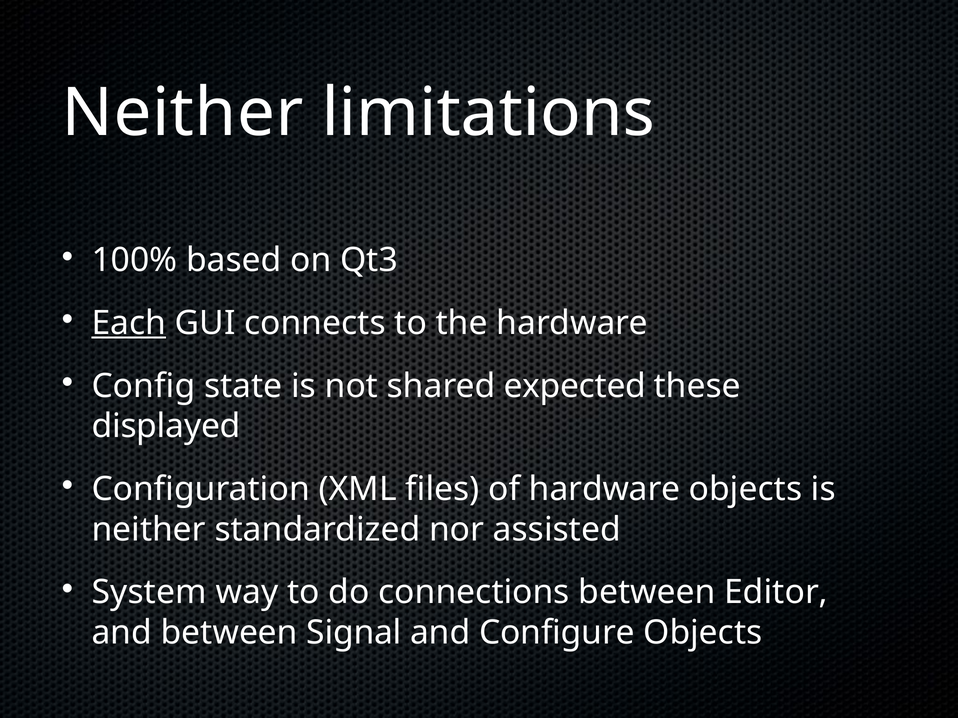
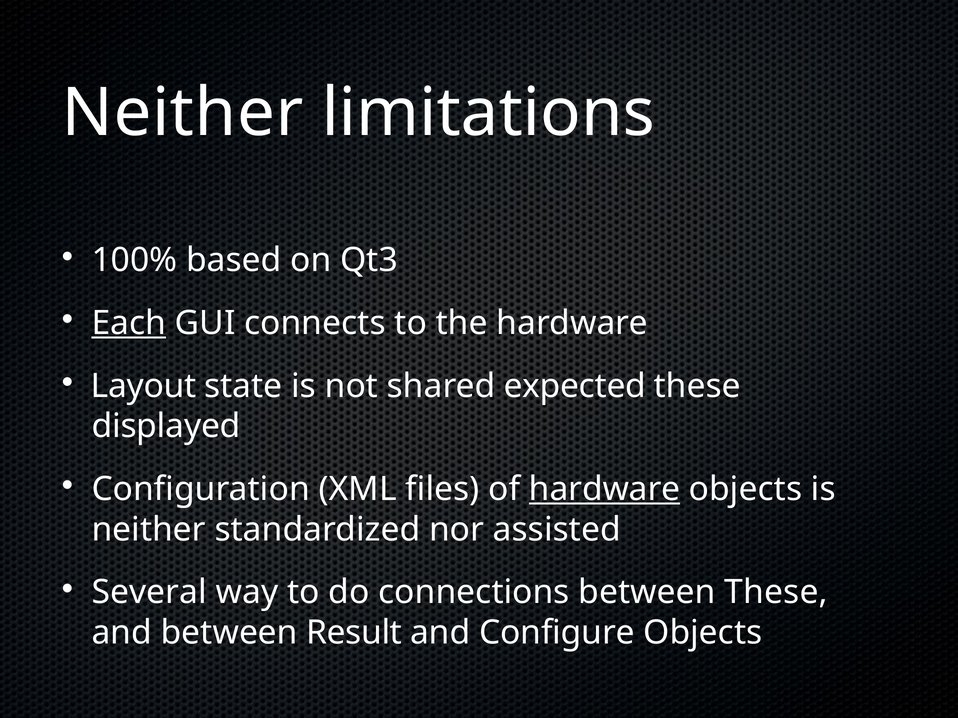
Config: Config -> Layout (144, 386)
hardware underline: none -> present (605, 489)
System: System -> Several (149, 593)
between Editor: Editor -> These (776, 593)
Signal: Signal -> Result (354, 633)
